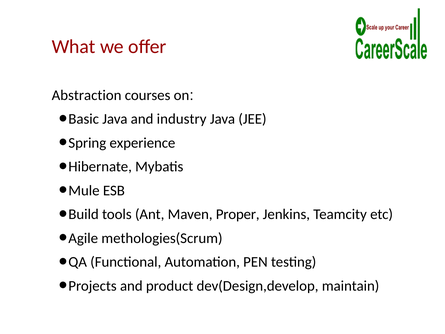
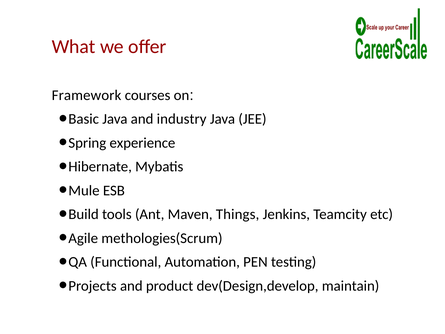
Abstraction: Abstraction -> Framework (87, 95)
Proper: Proper -> Things (238, 214)
